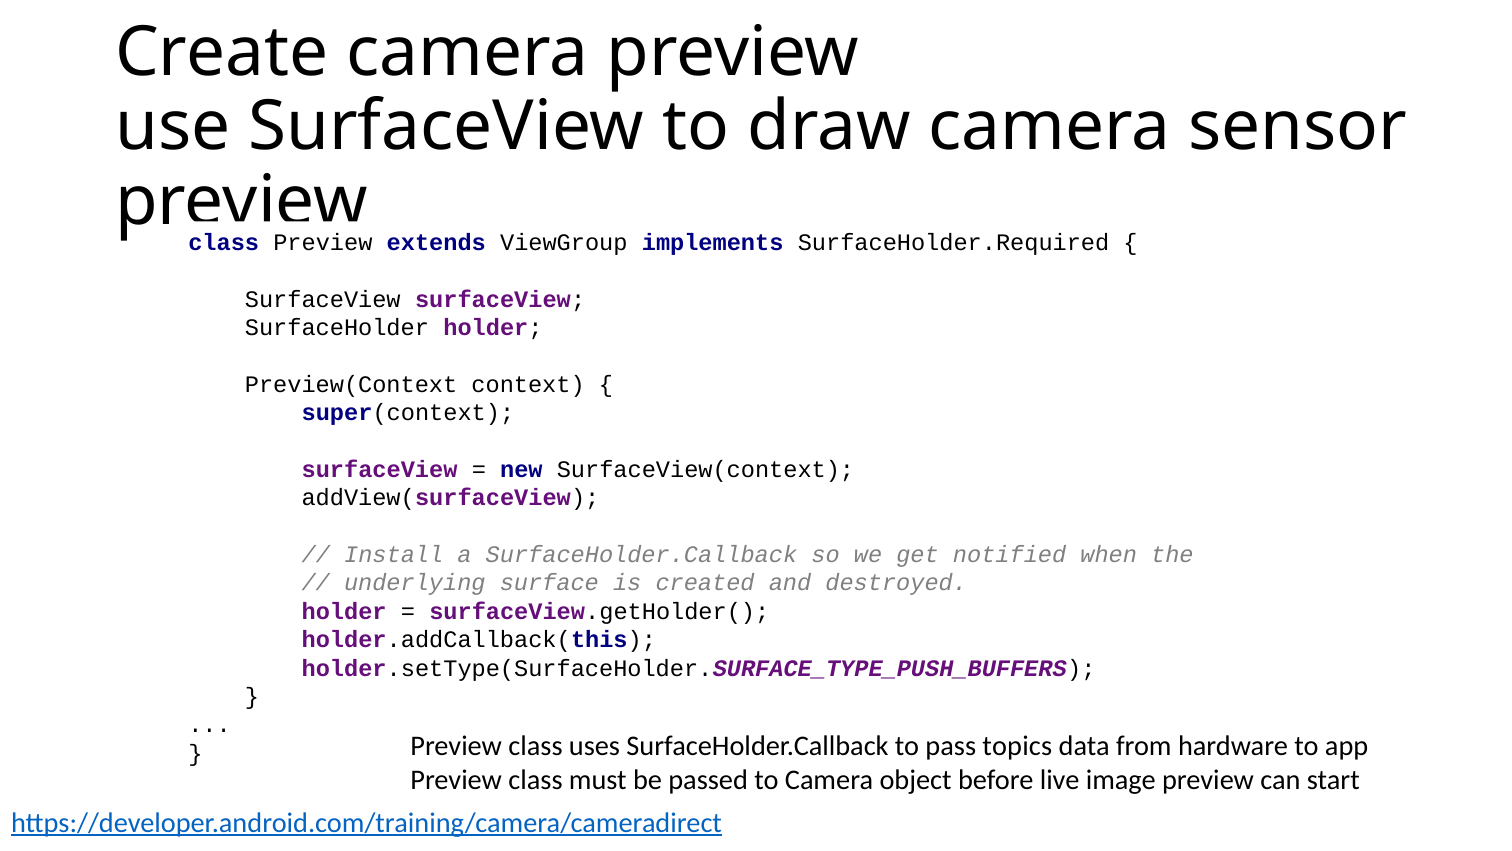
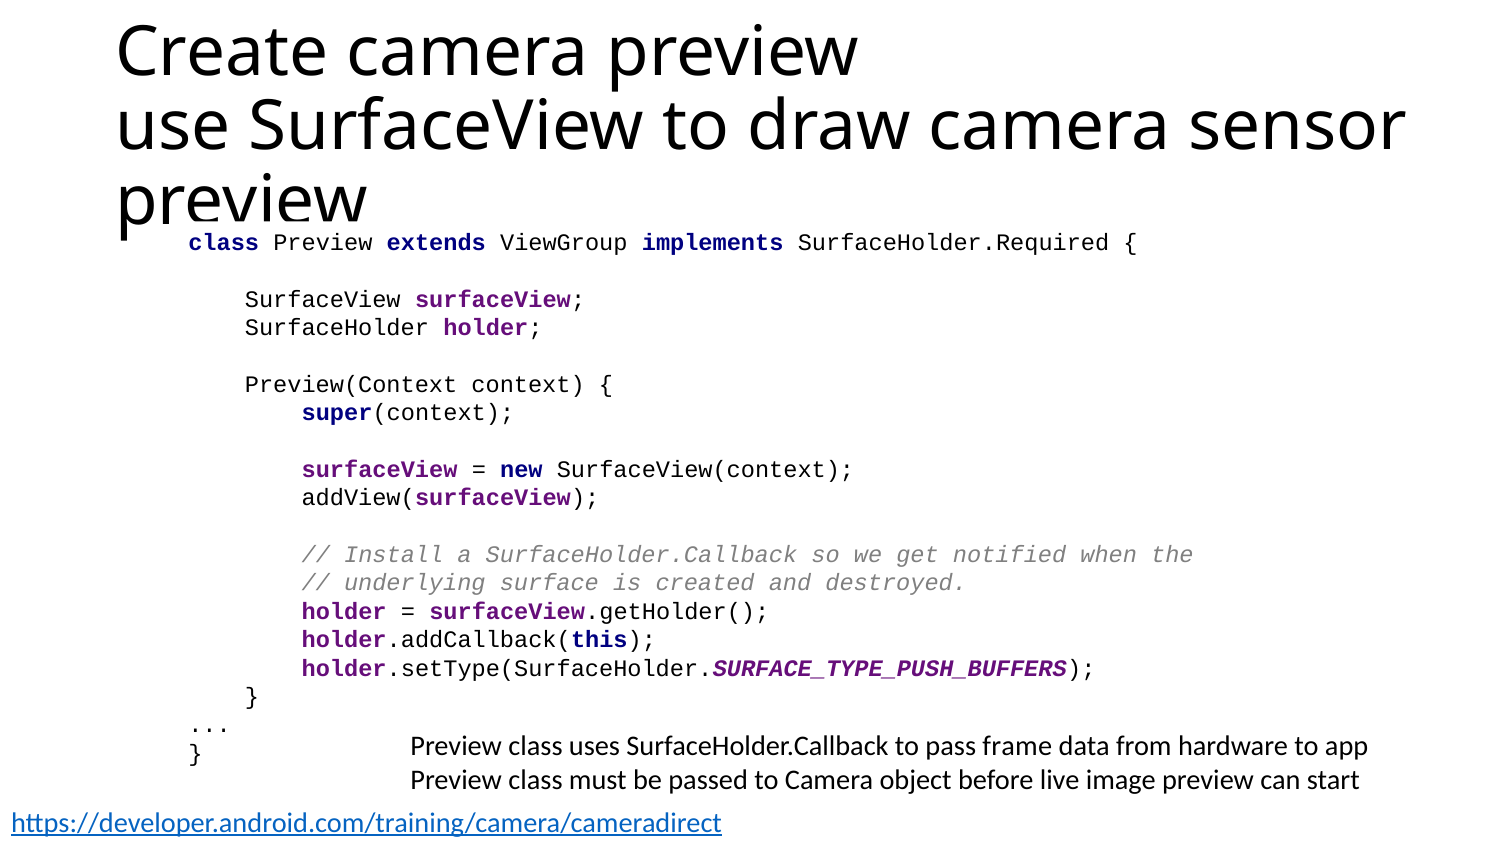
topics: topics -> frame (1017, 746)
